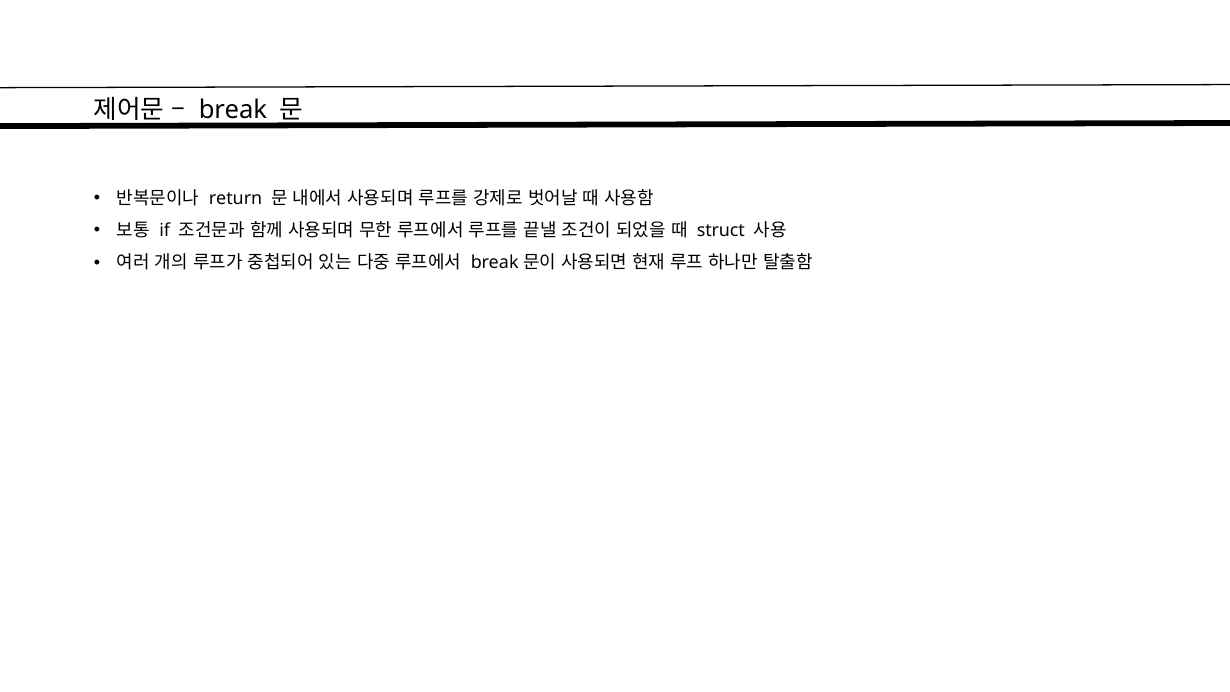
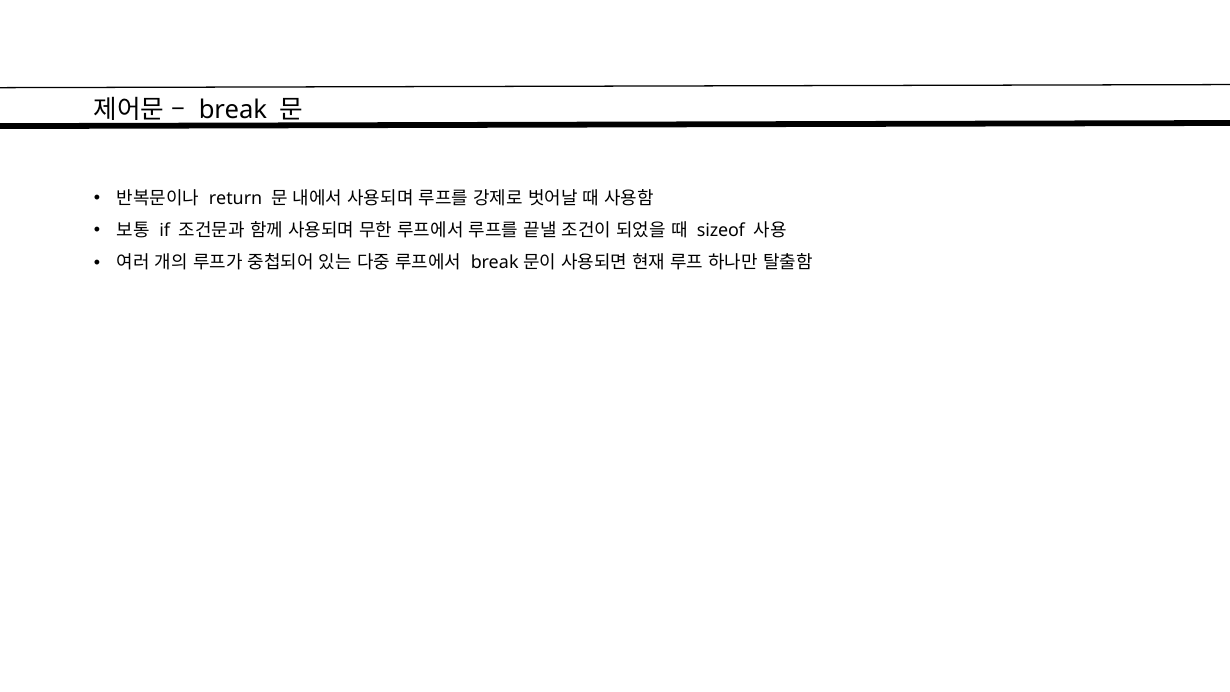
struct: struct -> sizeof (721, 231)
